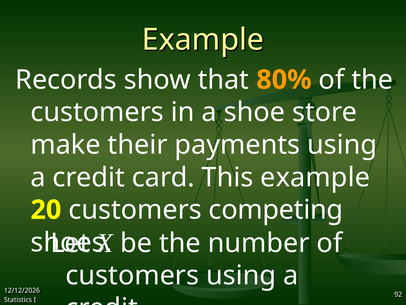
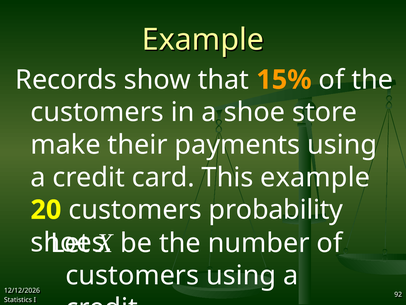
80%: 80% -> 15% (284, 80)
competing: competing -> probability (276, 210)
